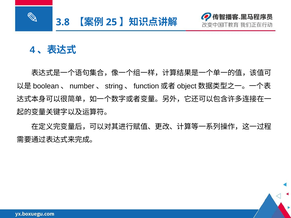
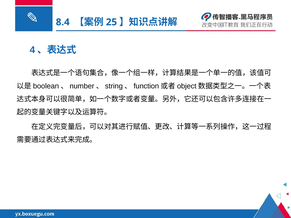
3.8: 3.8 -> 8.4 (63, 22)
